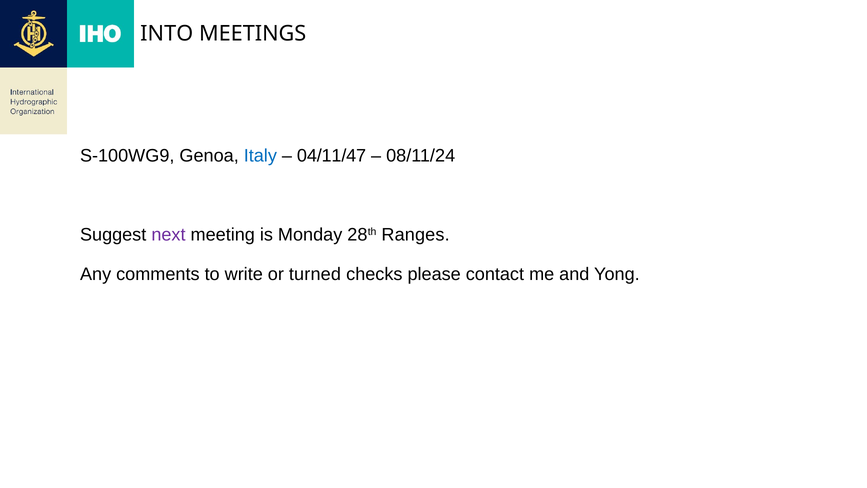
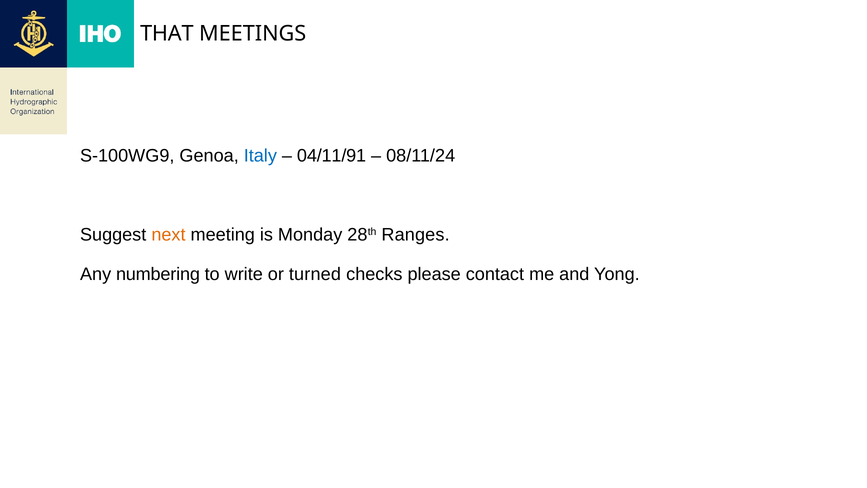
INTO: INTO -> THAT (167, 34)
04/11/47: 04/11/47 -> 04/11/91 (332, 156)
next colour: purple -> orange (168, 235)
comments: comments -> numbering (158, 274)
